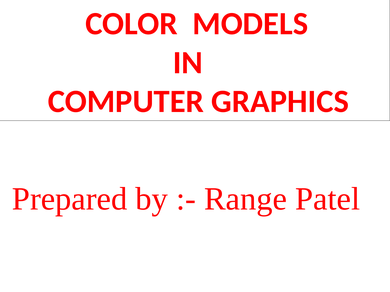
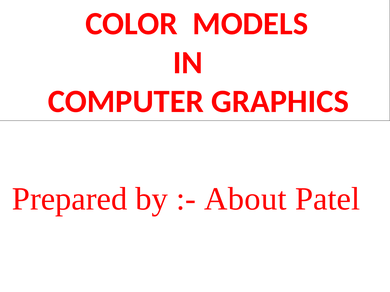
Range: Range -> About (245, 199)
